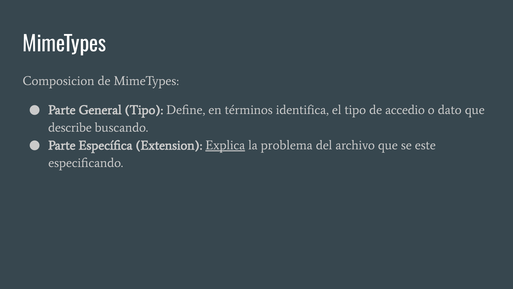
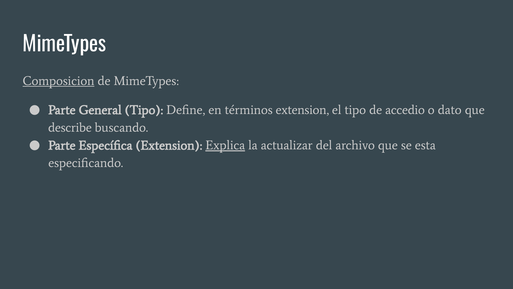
Composicion underline: none -> present (59, 81)
términos identifica: identifica -> extension (302, 110)
problema: problema -> actualizar (287, 145)
este: este -> esta (425, 145)
